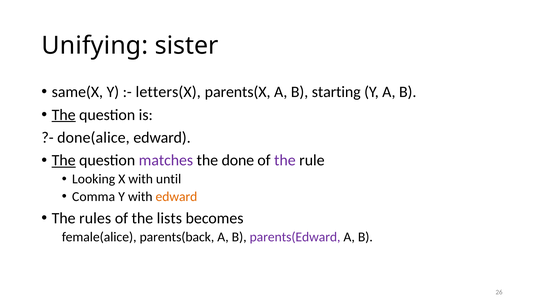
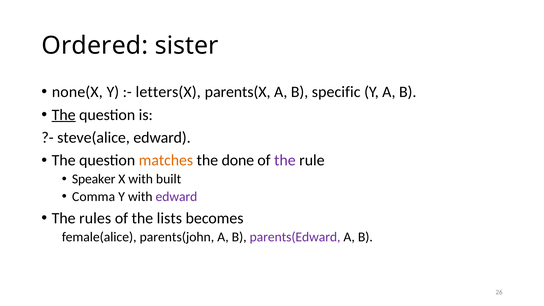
Unifying: Unifying -> Ordered (95, 46)
same(X: same(X -> none(X (77, 92)
starting: starting -> specific (336, 92)
done(alice: done(alice -> steve(alice (93, 138)
The underline: present -> none (64, 160)
matches colour: purple -> orange (166, 160)
Looking: Looking -> Speaker (94, 179)
until: until -> built (169, 179)
edward colour: orange -> purple (176, 197)
parents(back: parents(back -> parents(john (177, 237)
